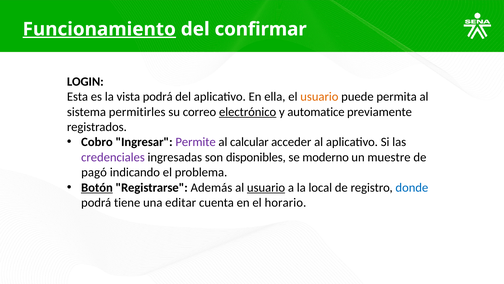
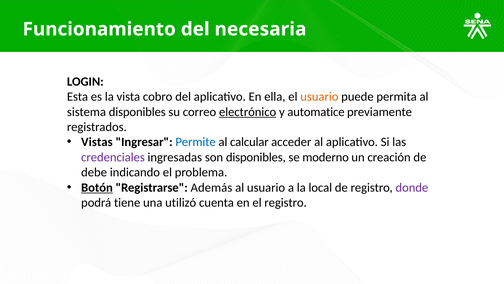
Funcionamiento underline: present -> none (99, 29)
confirmar: confirmar -> necesaria (260, 29)
vista podrá: podrá -> cobro (158, 97)
sistema permitirles: permitirles -> disponibles (137, 112)
Cobro: Cobro -> Vistas (97, 142)
Permite colour: purple -> blue (196, 142)
muestre: muestre -> creación (389, 157)
pagó: pagó -> debe (94, 172)
usuario underline: present -> none (266, 187)
donde colour: blue -> purple (412, 187)
editar: editar -> utilizó (181, 202)
el horario: horario -> registro (286, 202)
